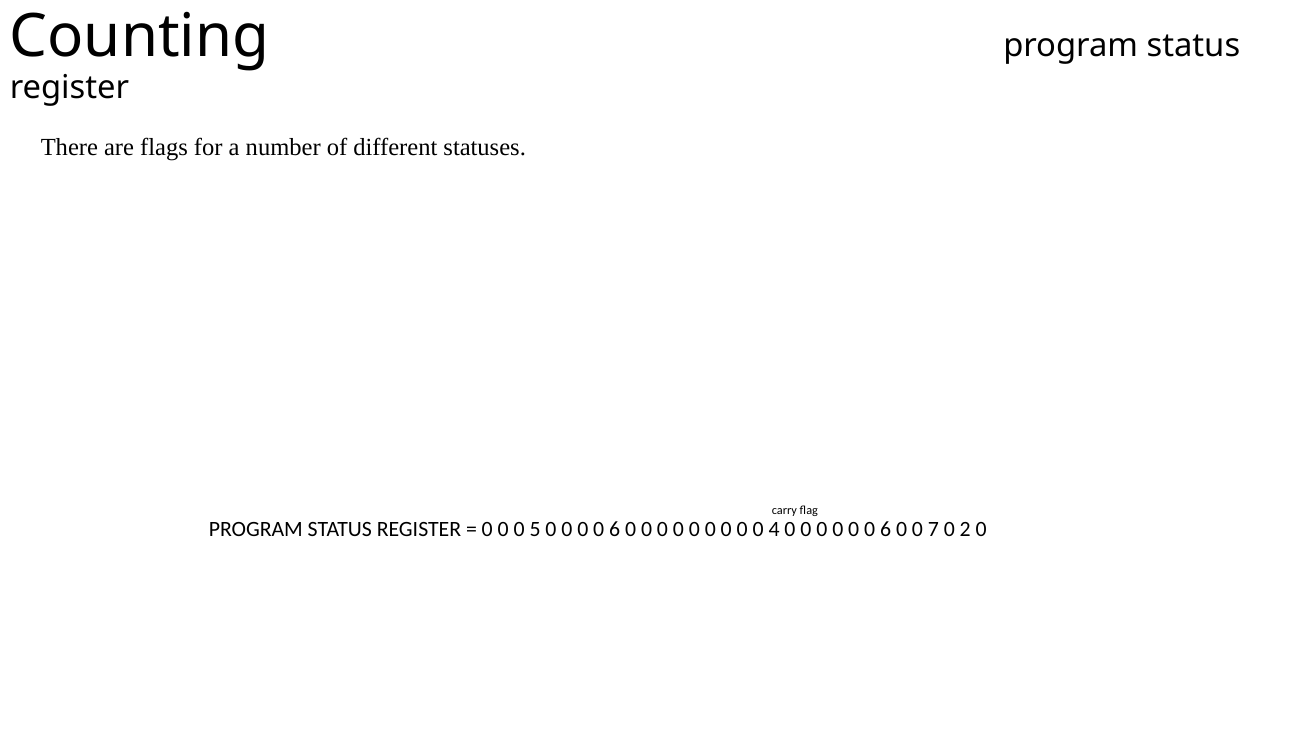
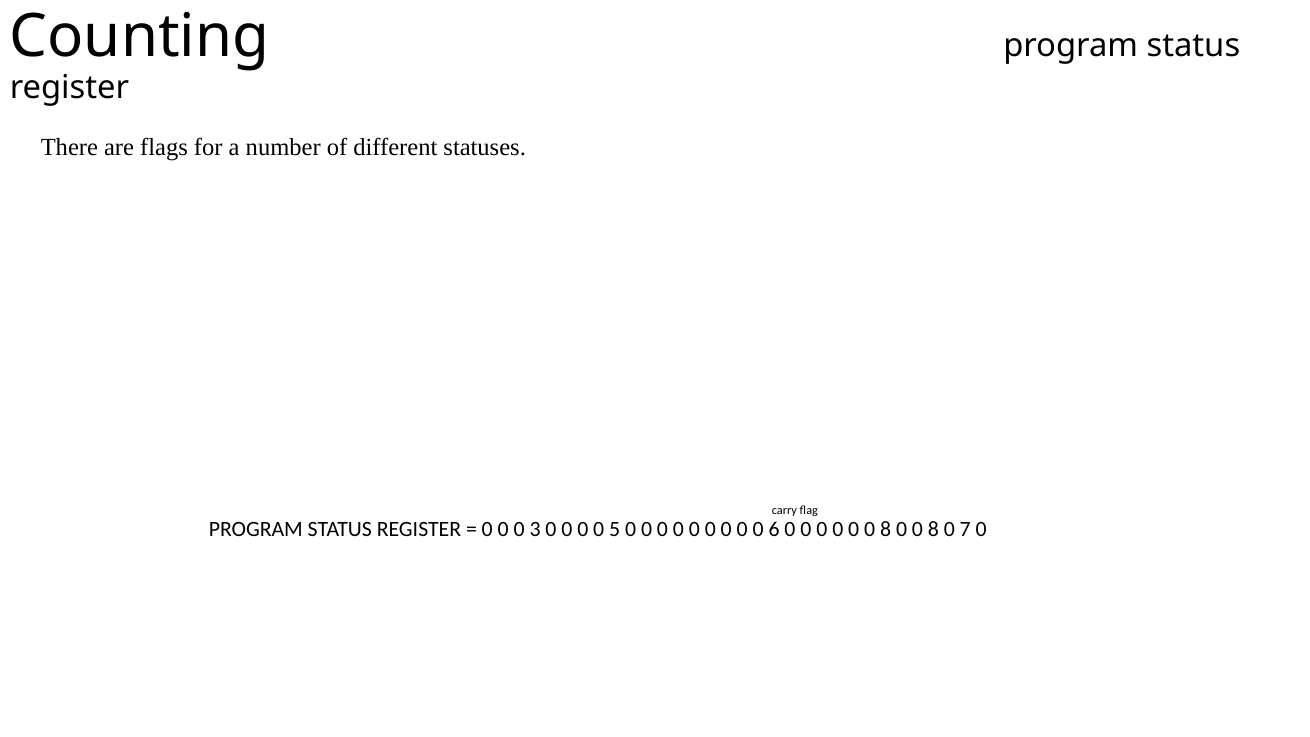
5: 5 -> 3 (535, 530)
6: 6 -> 5 (615, 530)
4: 4 -> 6 (774, 530)
6: 6 -> 8 (886, 530)
7: 7 -> 8 (933, 530)
2: 2 -> 7 (965, 530)
